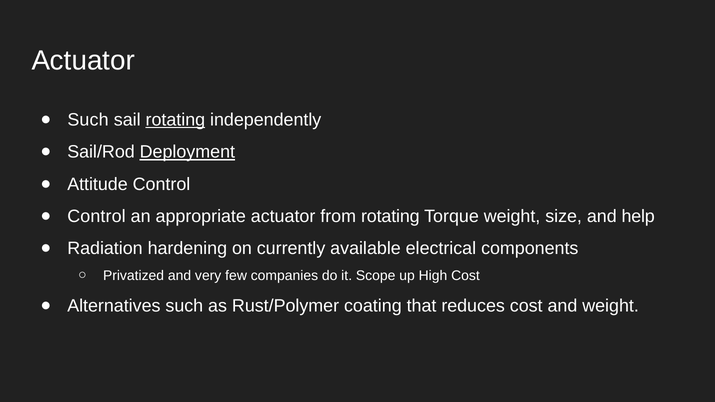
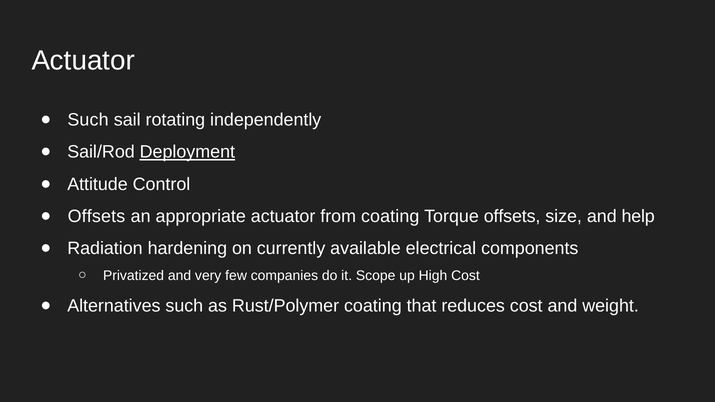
rotating underline: present -> none (175, 120)
Control: Control -> Offsets (96, 216)
from rotating: rotating -> coating (390, 216)
Torque weight: weight -> offsets (512, 216)
